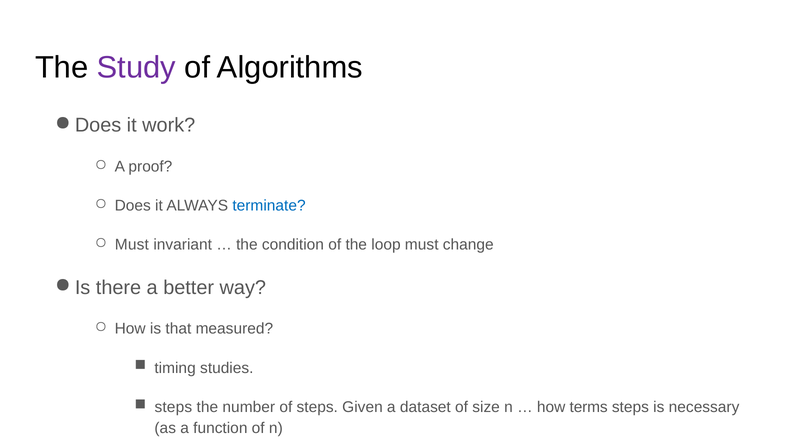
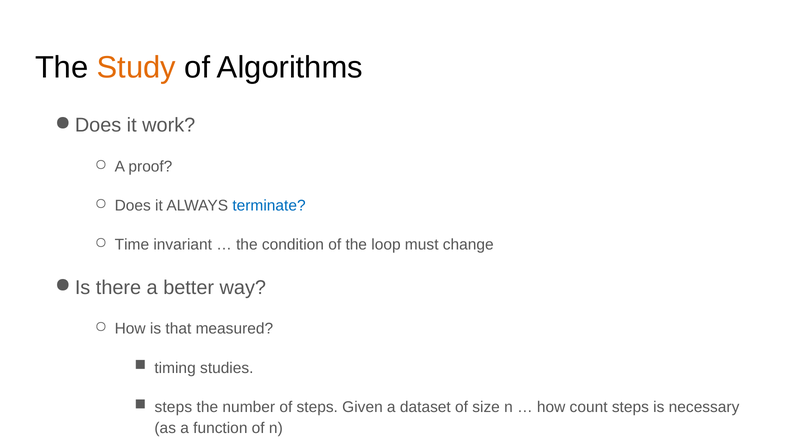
Study colour: purple -> orange (136, 67)
Must: Must -> Time (132, 245)
terms: terms -> count (589, 407)
